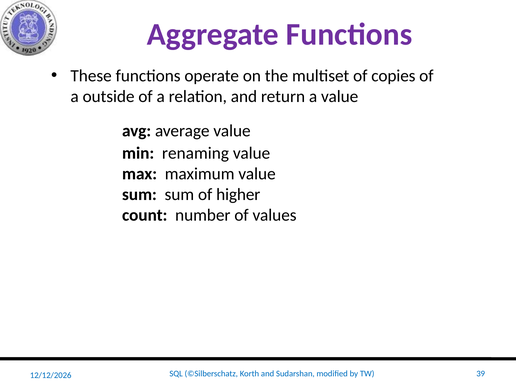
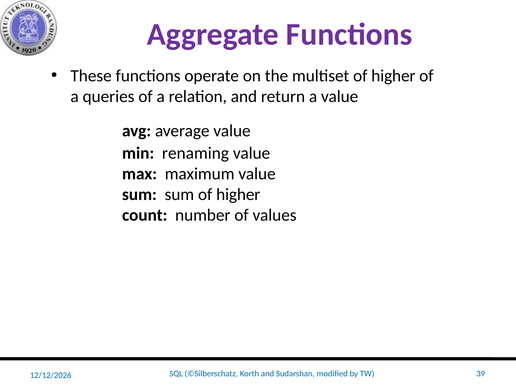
multiset of copies: copies -> higher (393, 76)
outside: outside -> queries (109, 96)
